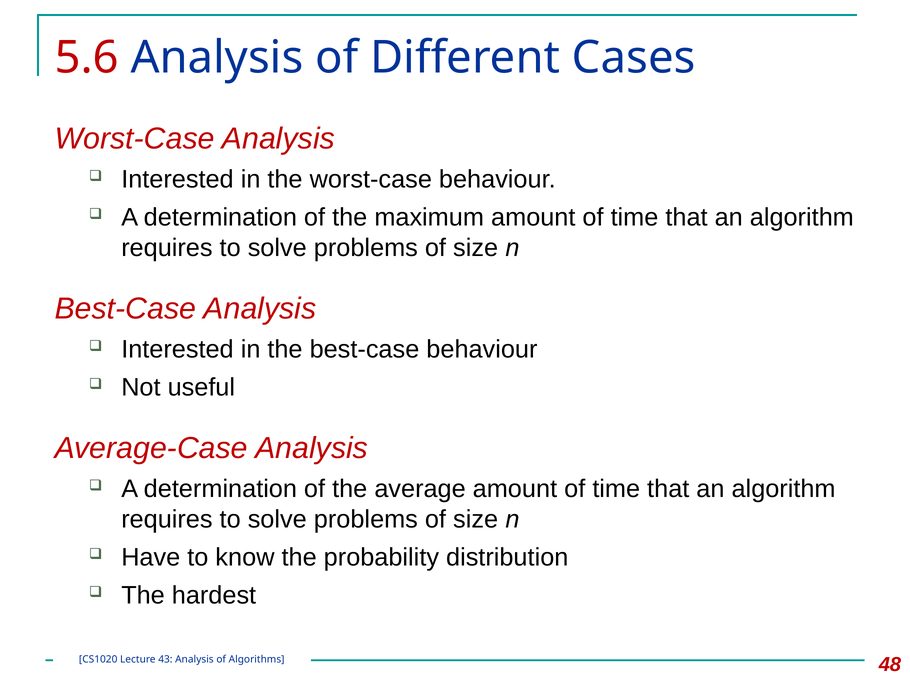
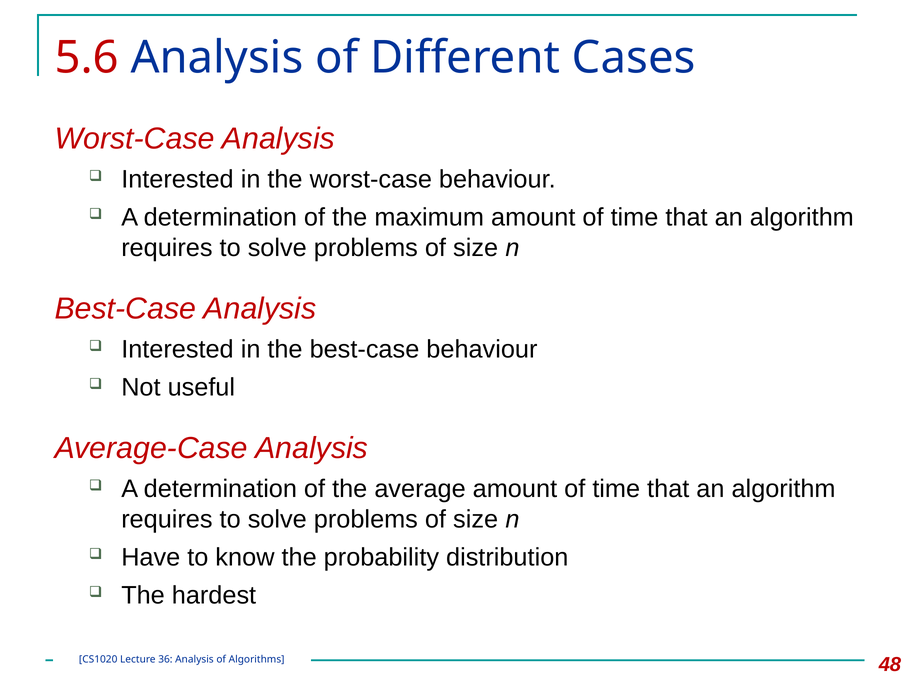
43: 43 -> 36 (165, 659)
